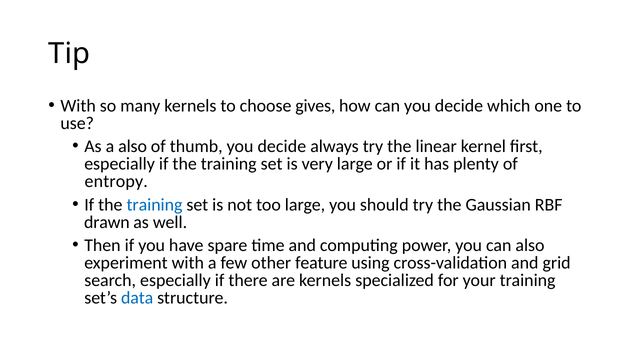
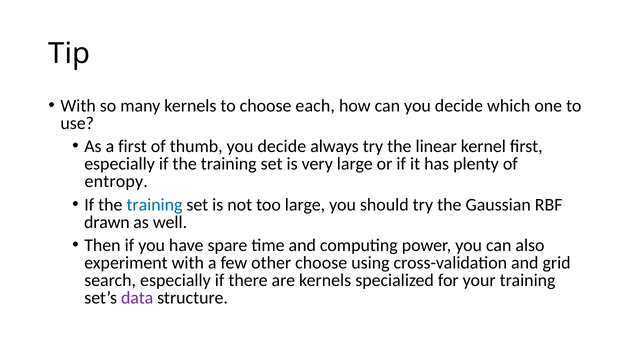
gives: gives -> each (315, 106)
a also: also -> first (133, 146)
other feature: feature -> choose (321, 263)
data colour: blue -> purple (137, 298)
